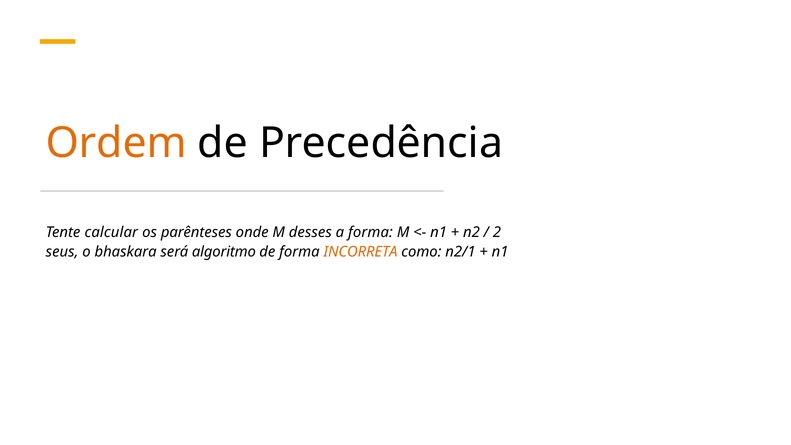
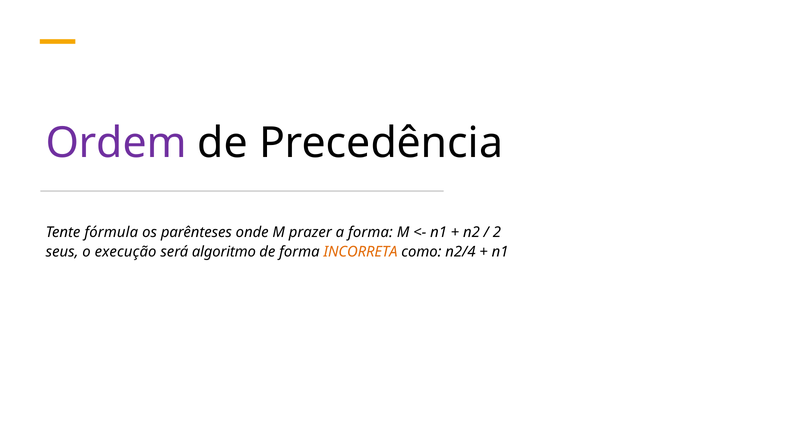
Ordem colour: orange -> purple (116, 143)
calcular: calcular -> fórmula (111, 232)
desses: desses -> prazer (310, 232)
bhaskara: bhaskara -> execução (126, 252)
n2/1: n2/1 -> n2/4 (460, 252)
